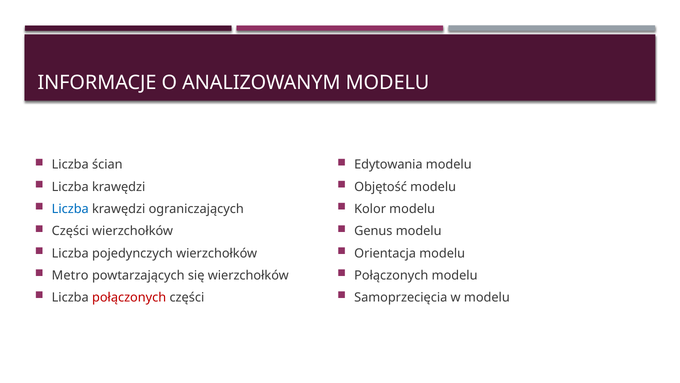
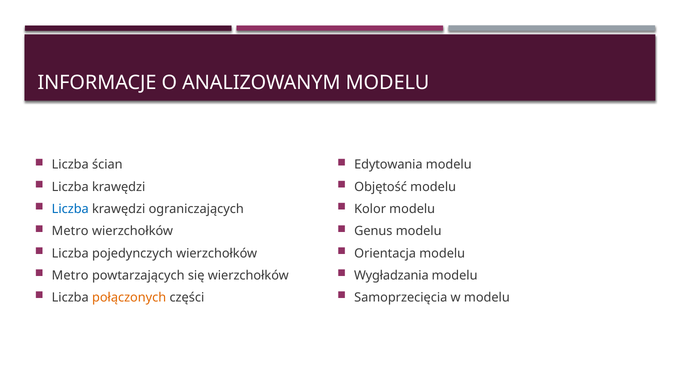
Części: Części -> Metro (70, 231)
Połączonych: Połączonych -> Wygładzania (391, 275)
połączonych colour: red -> orange (129, 297)
